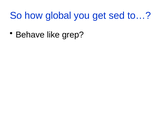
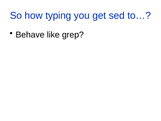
global: global -> typing (58, 16)
